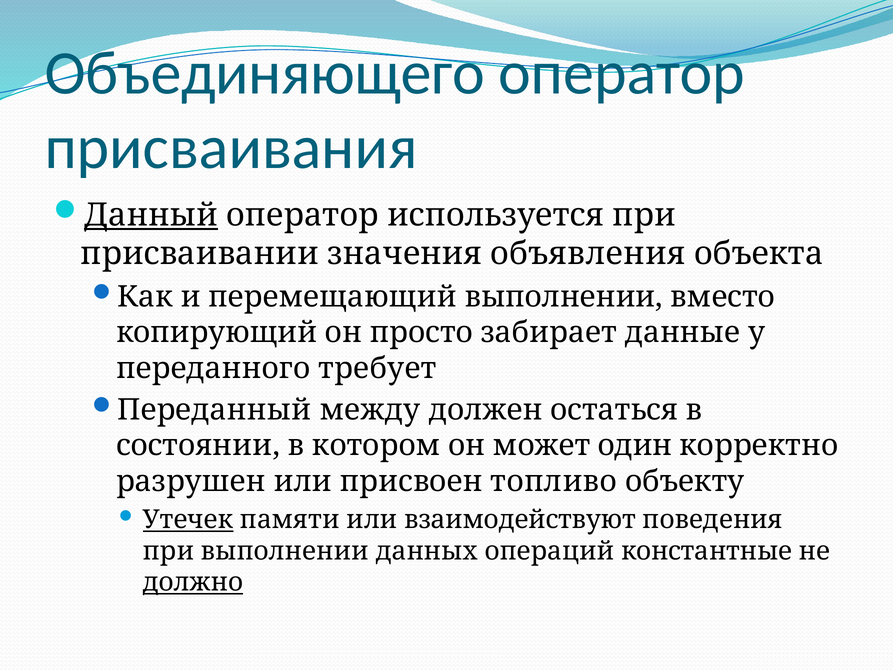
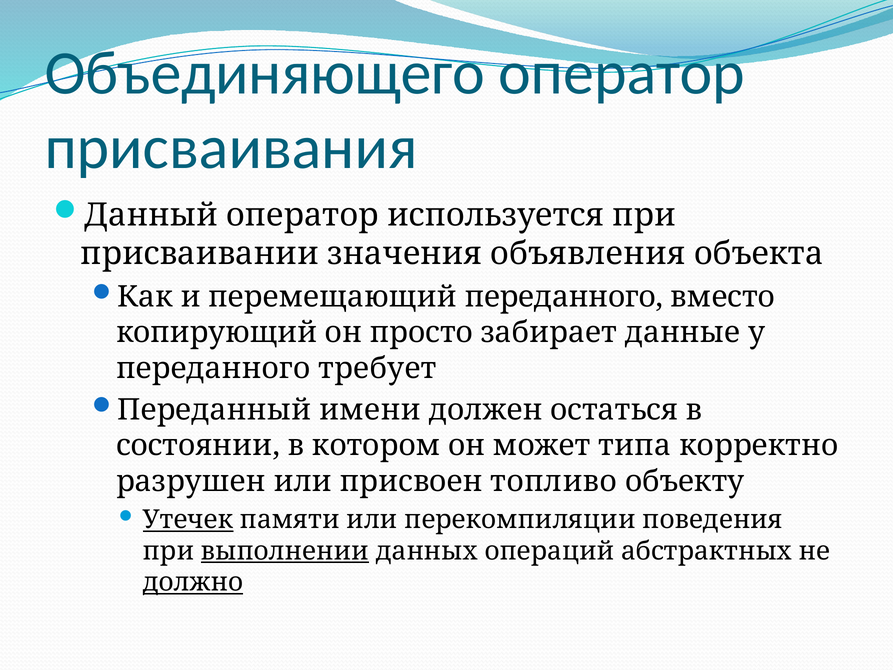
Данный underline: present -> none (151, 215)
перемещающий выполнении: выполнении -> переданного (564, 297)
между: между -> имени (370, 410)
один: один -> типа (635, 445)
взаимодействуют: взаимодействуют -> перекомпиляции (520, 520)
выполнении underline: none -> present (285, 551)
константные: константные -> абстрактных (707, 551)
